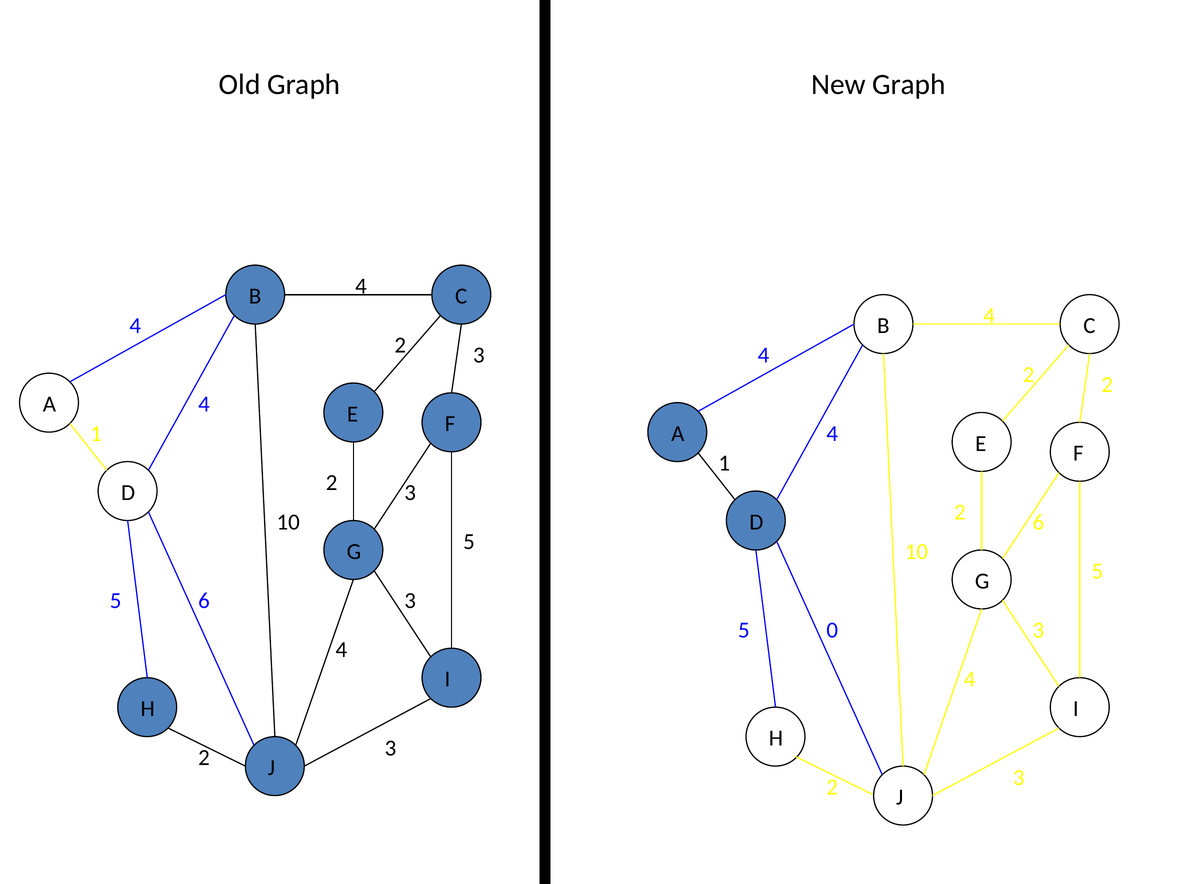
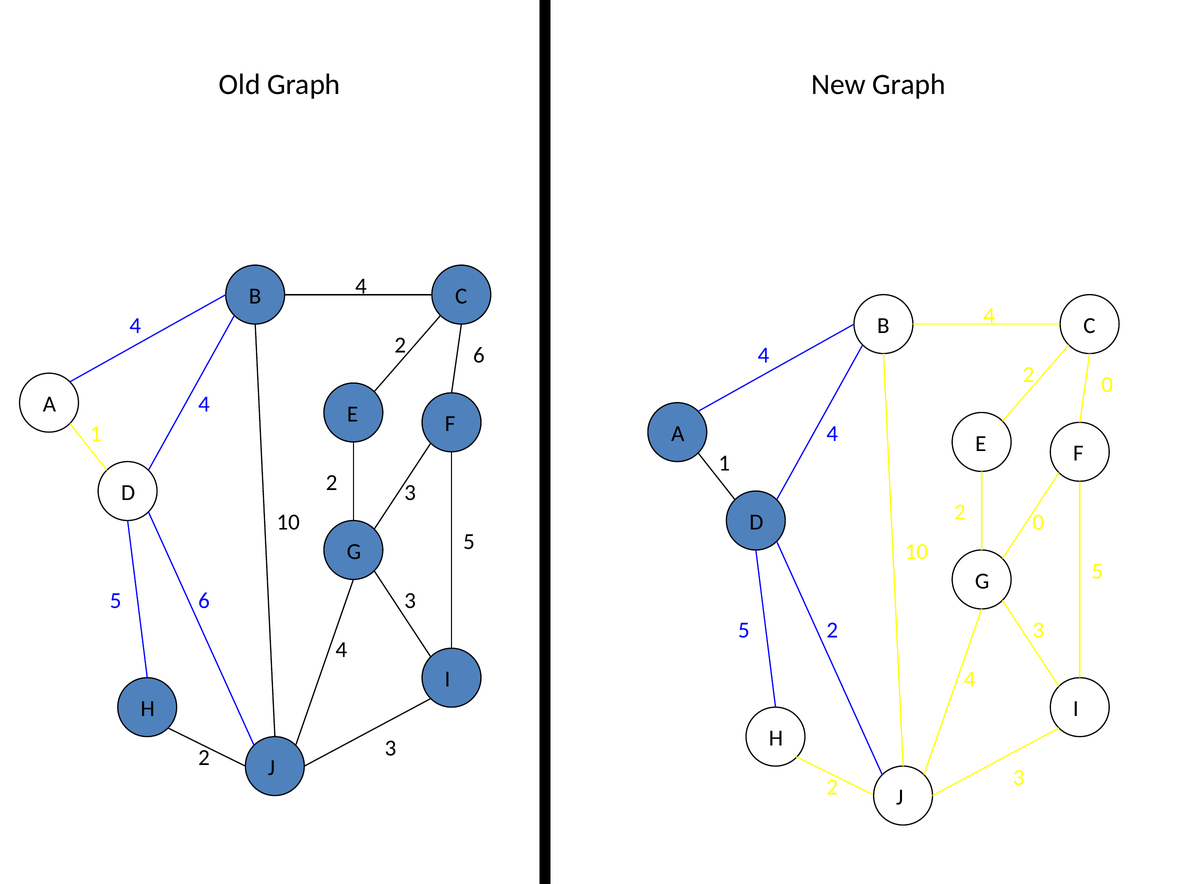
3: 3 -> 6 (479, 355)
2: 2 -> 0 (1107, 384)
6: 6 -> 0 (1038, 522)
5 0: 0 -> 2 (832, 630)
